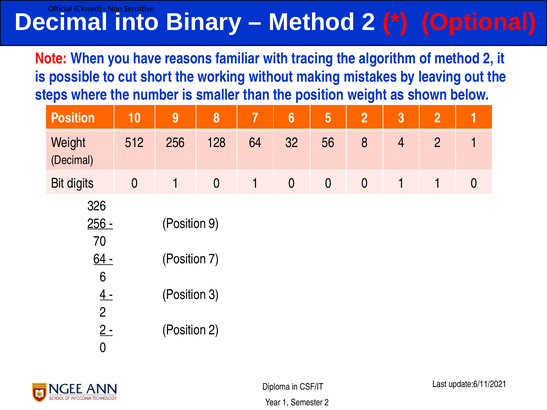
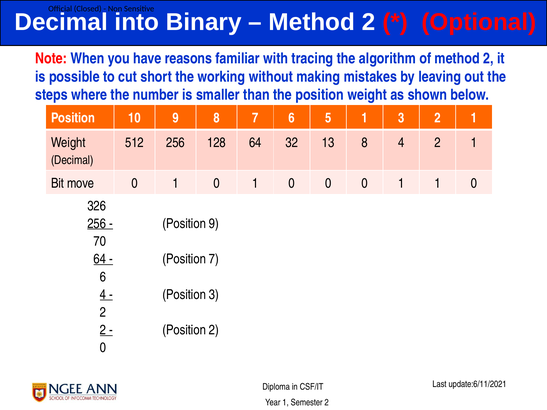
5 2: 2 -> 1 (365, 118)
56: 56 -> 13 (328, 143)
digits: digits -> move (81, 184)
